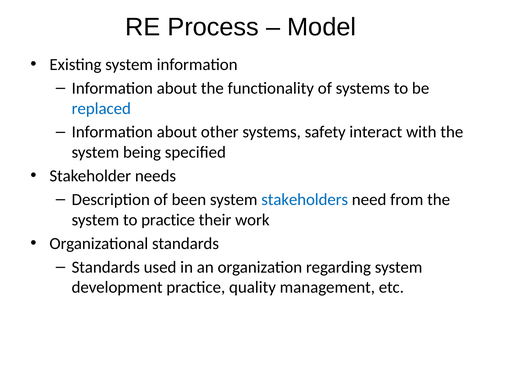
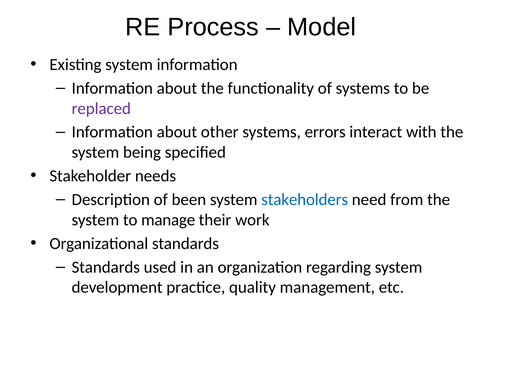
replaced colour: blue -> purple (101, 108)
safety: safety -> errors (325, 132)
to practice: practice -> manage (168, 220)
